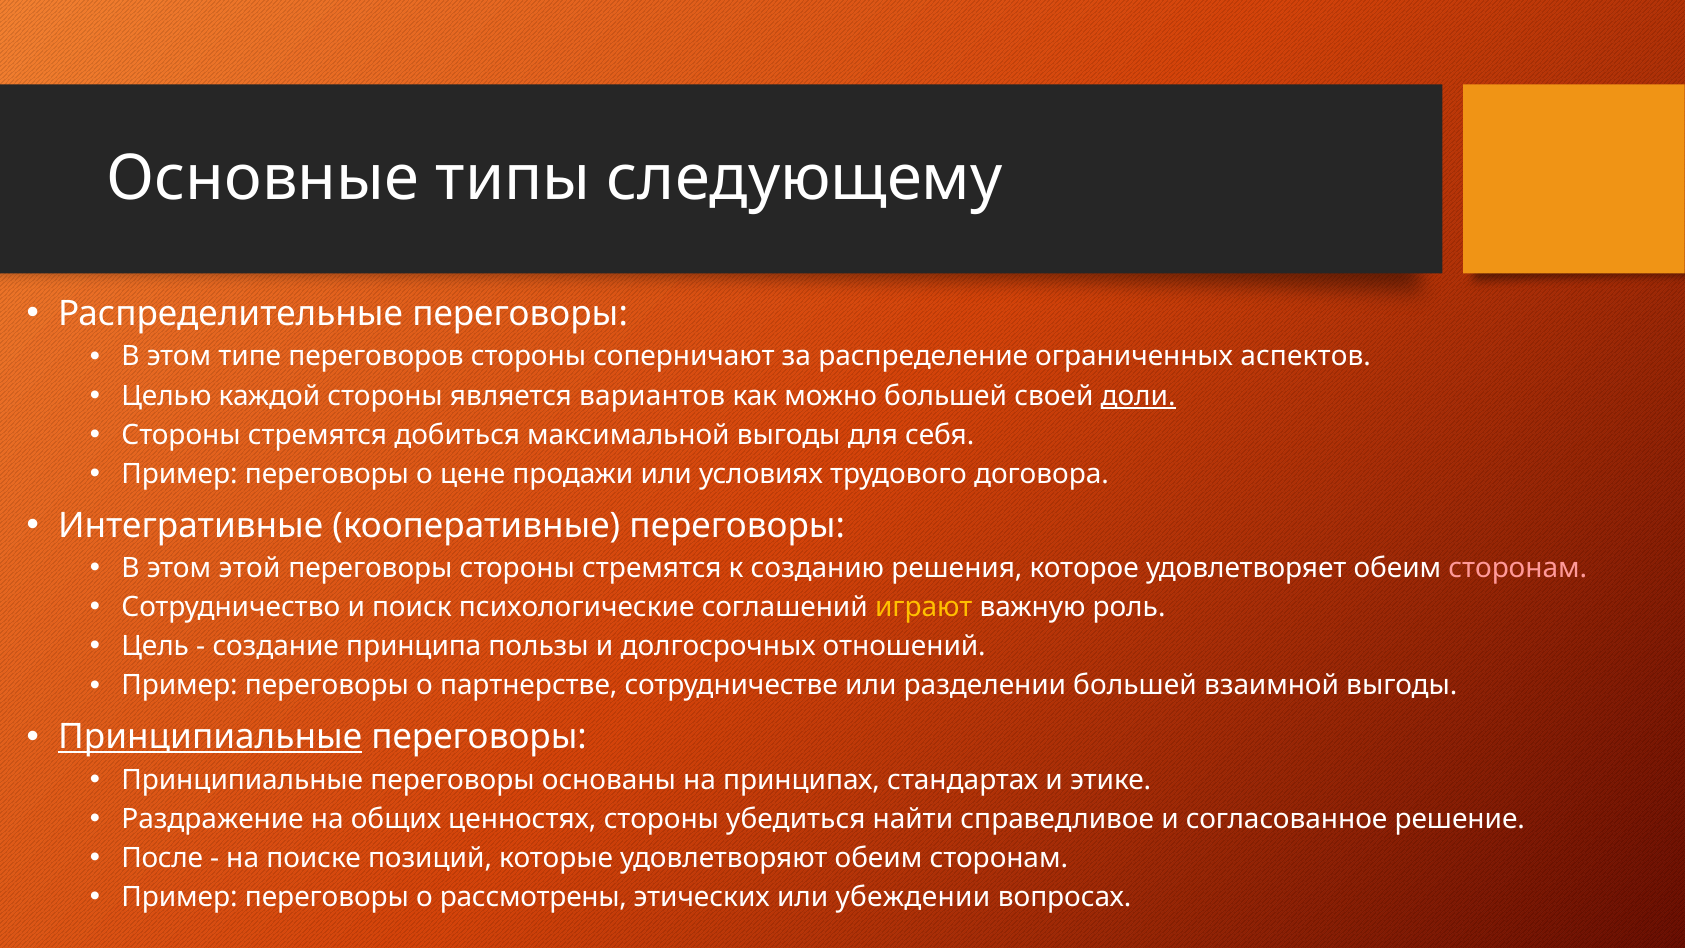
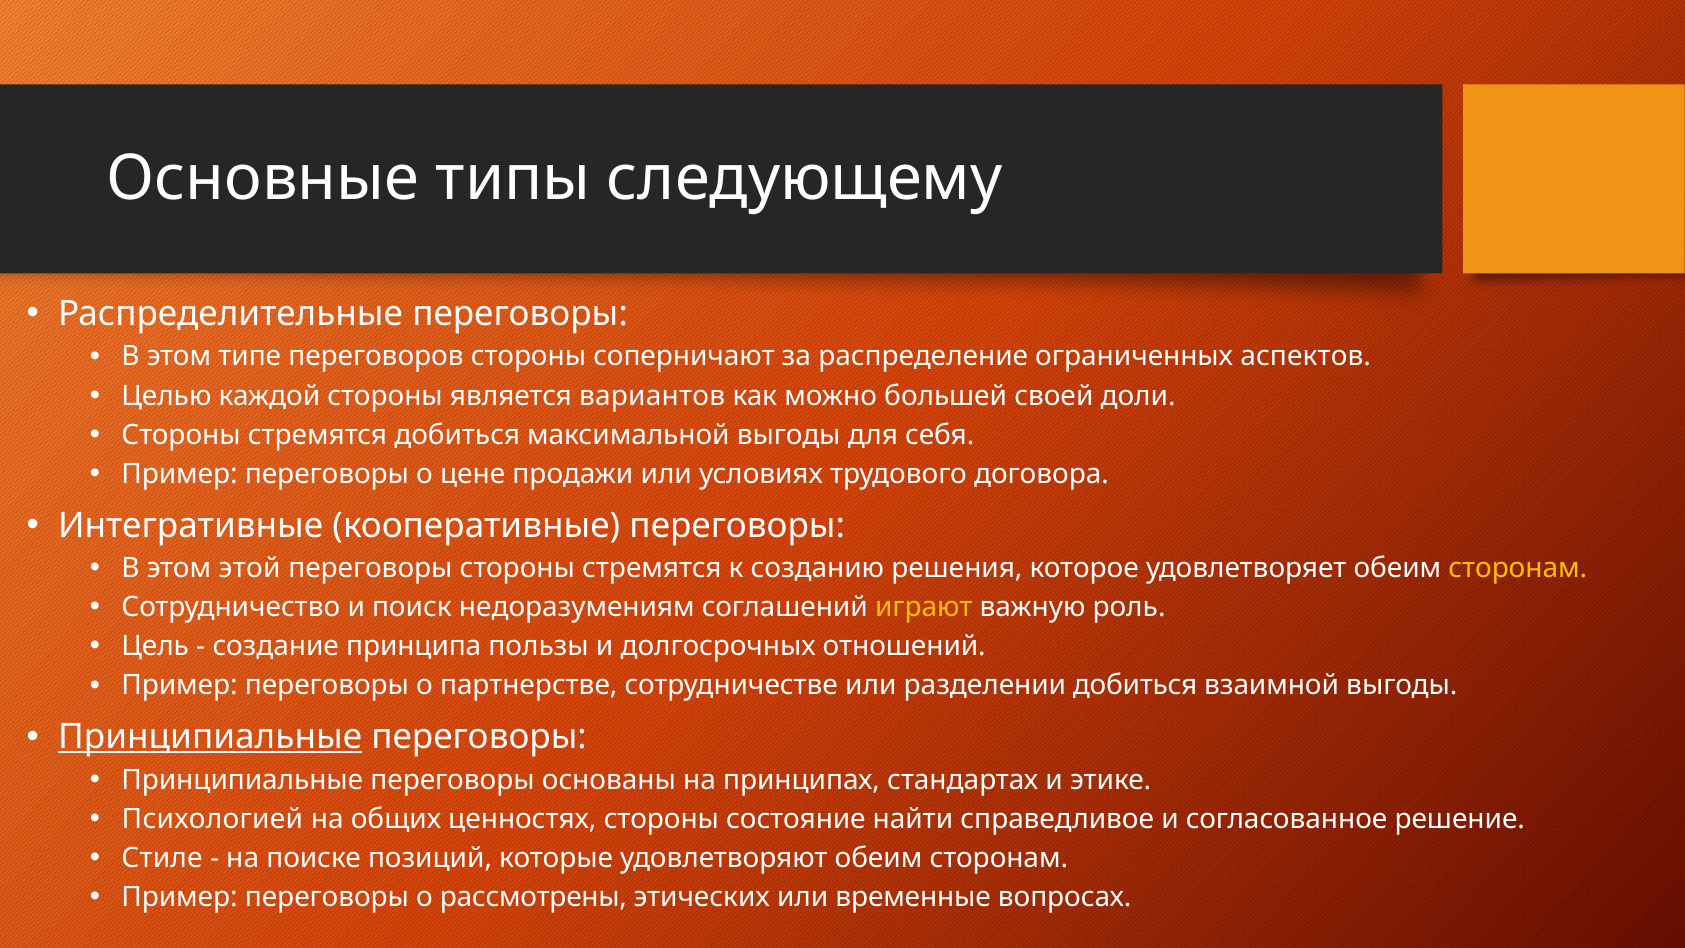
доли underline: present -> none (1138, 396)
сторонам colour: pink -> yellow (1518, 568)
психологические: психологические -> недоразумениям (577, 607)
разделении большей: большей -> добиться (1135, 685)
Раздражение: Раздражение -> Психологией (212, 819)
убедиться: убедиться -> состояние (796, 819)
После: После -> Стиле (162, 858)
убеждении: убеждении -> временные (913, 897)
